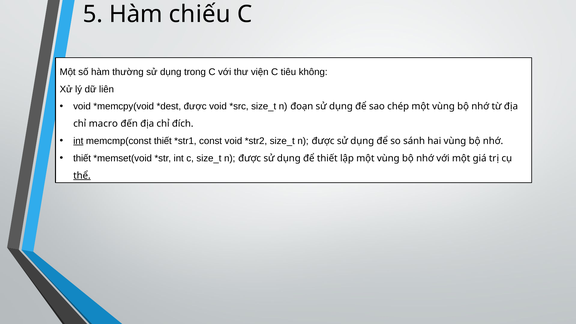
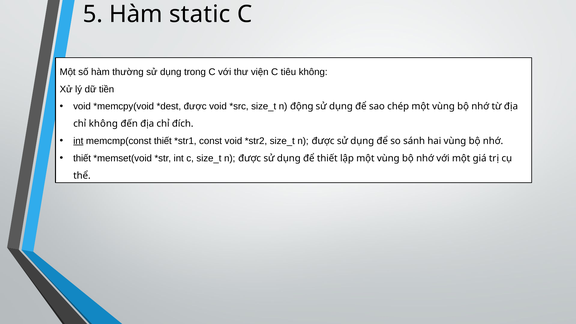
chiếu: chiếu -> static (200, 14)
liên: liên -> tiền (107, 89)
đoạn: đoạn -> động (302, 106)
chỉ macro: macro -> không (103, 124)
thể underline: present -> none (82, 176)
